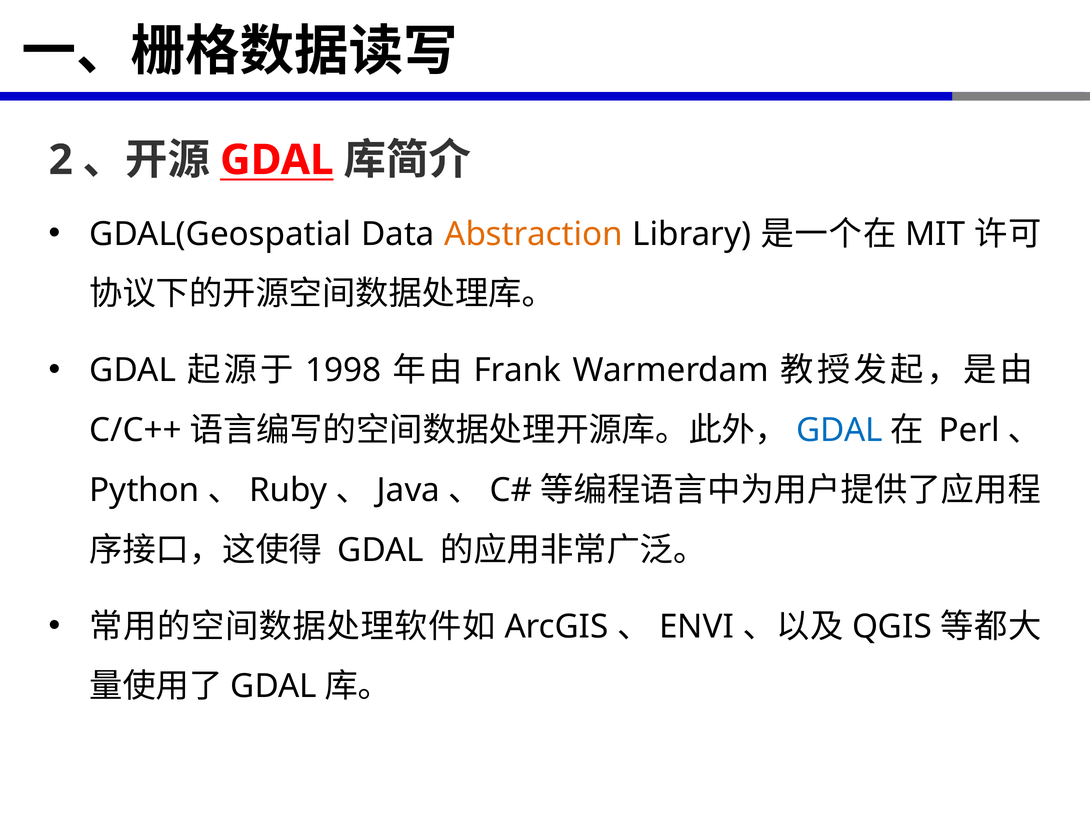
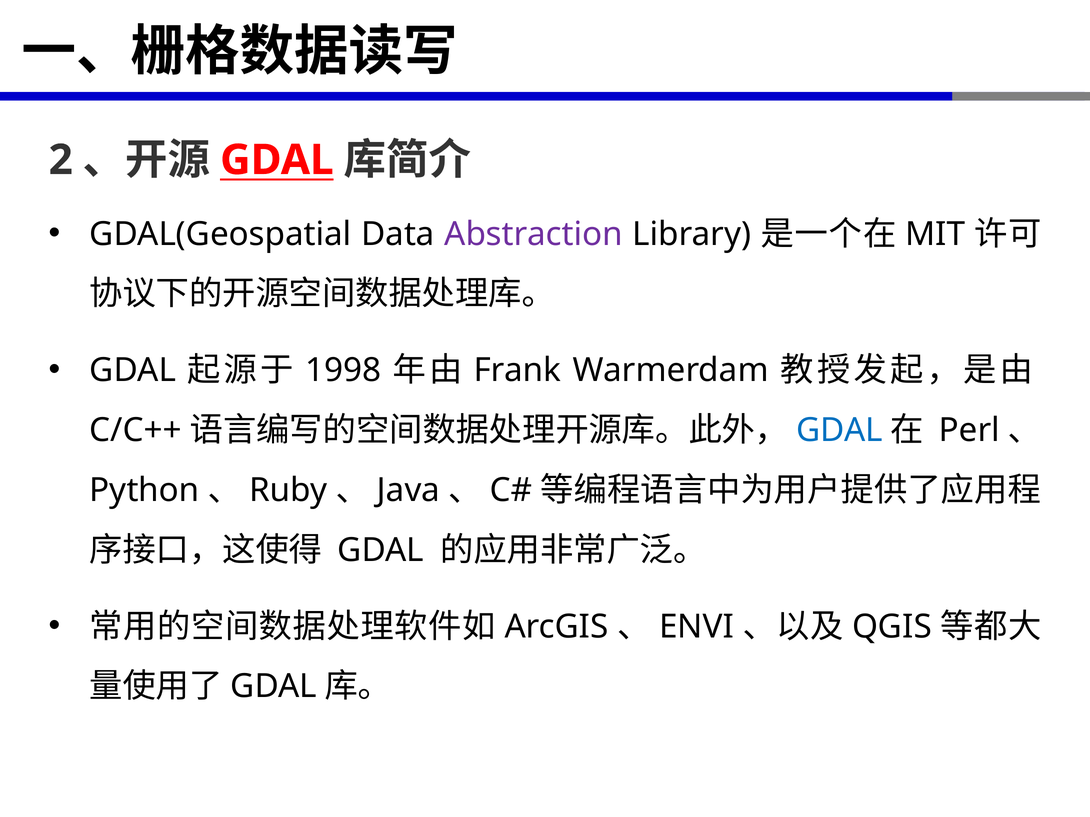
Abstraction colour: orange -> purple (534, 234)
